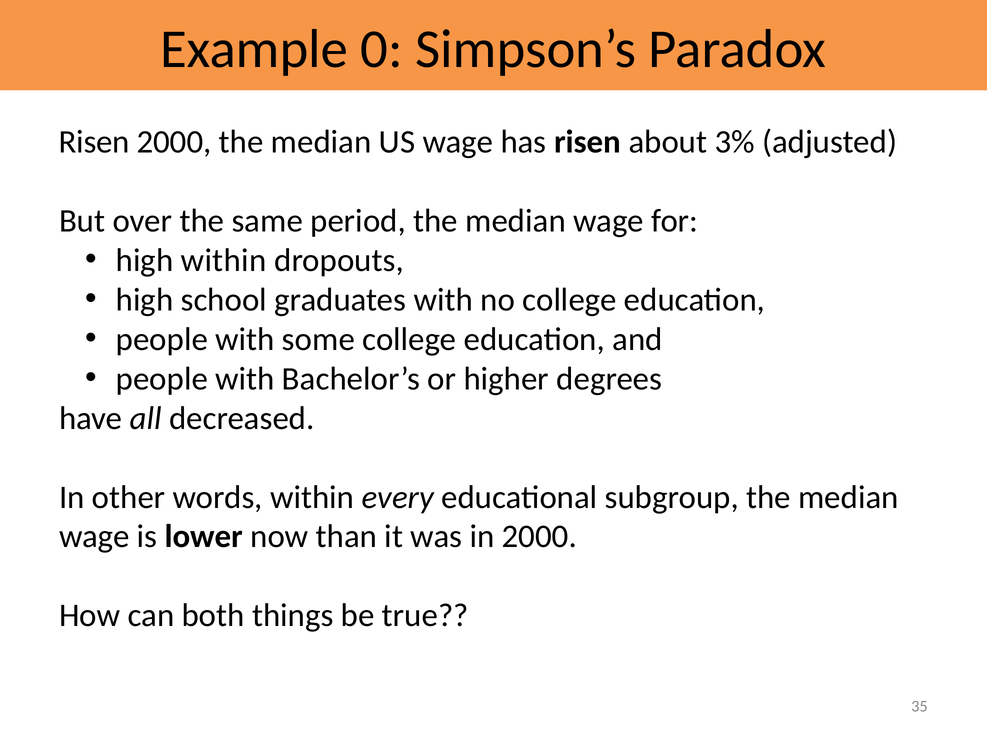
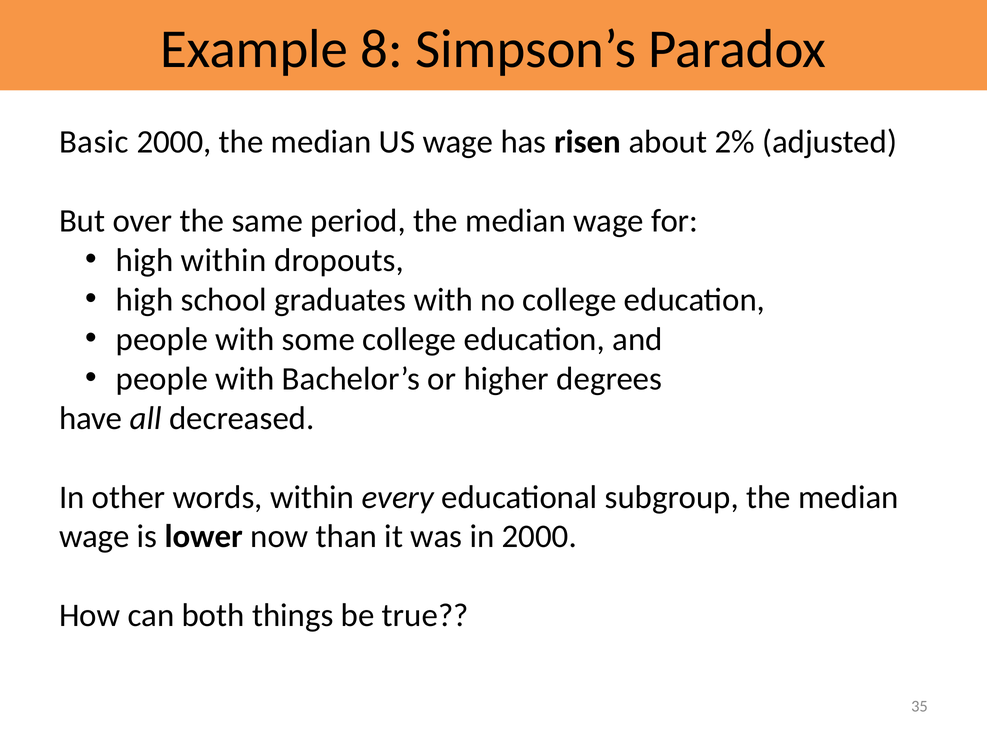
0: 0 -> 8 (382, 49)
Risen: Risen -> Basic (94, 142)
3%: 3% -> 2% (735, 142)
